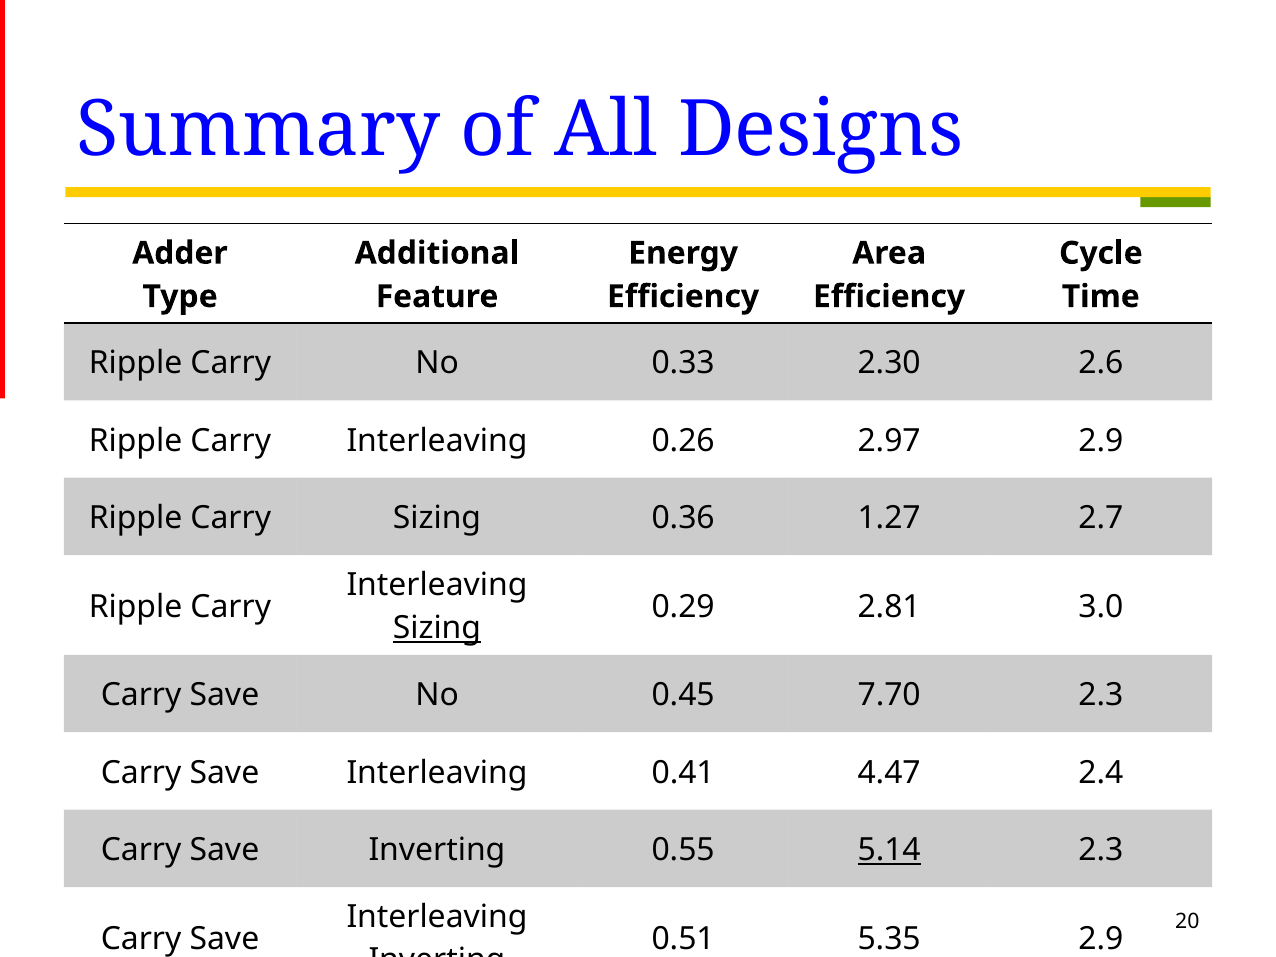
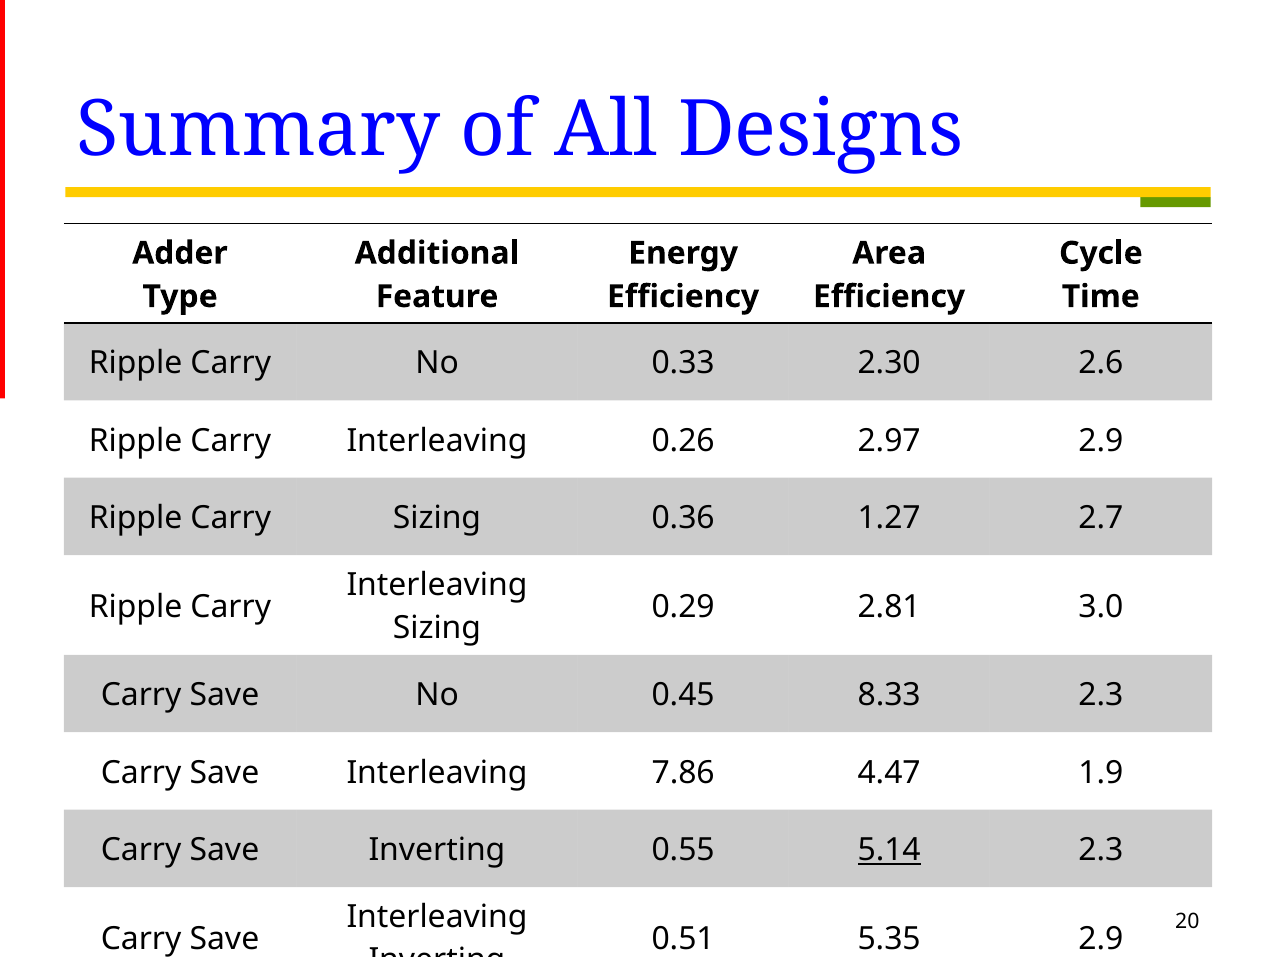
Sizing underline: present -> none (437, 628)
7.70: 7.70 -> 8.33 (889, 695)
0.41: 0.41 -> 7.86 (683, 773)
2.4: 2.4 -> 1.9 (1101, 773)
